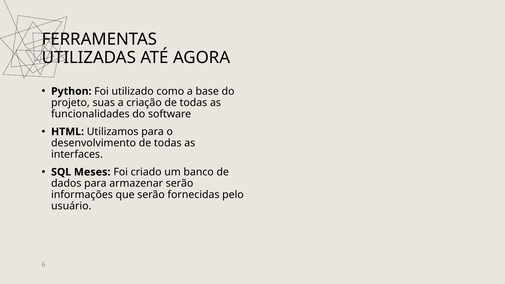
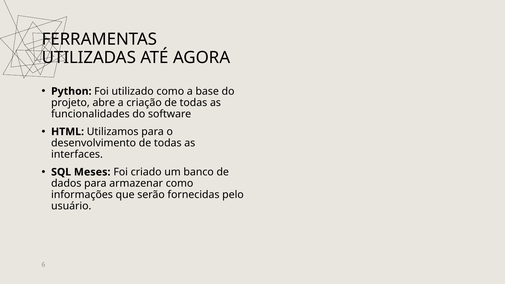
suas: suas -> abre (104, 103)
armazenar serão: serão -> como (180, 183)
